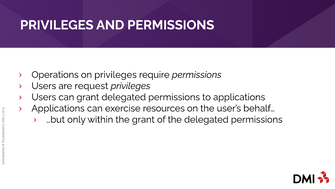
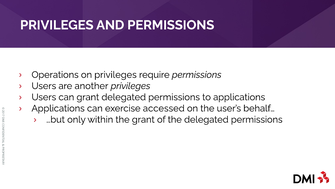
request: request -> another (91, 86)
resources: resources -> accessed (164, 108)
